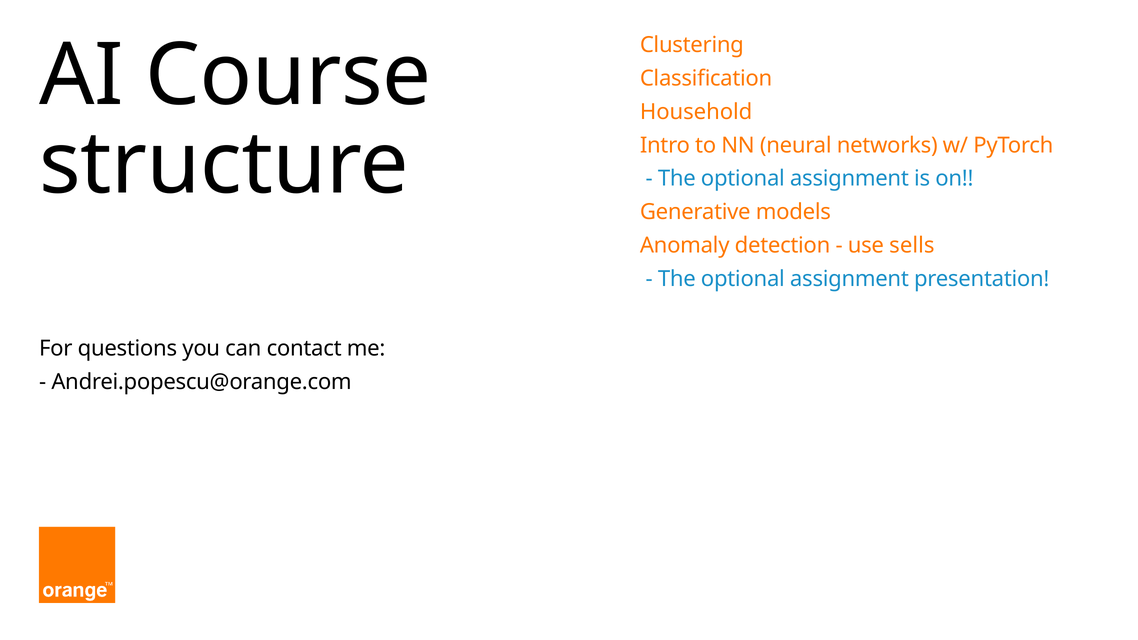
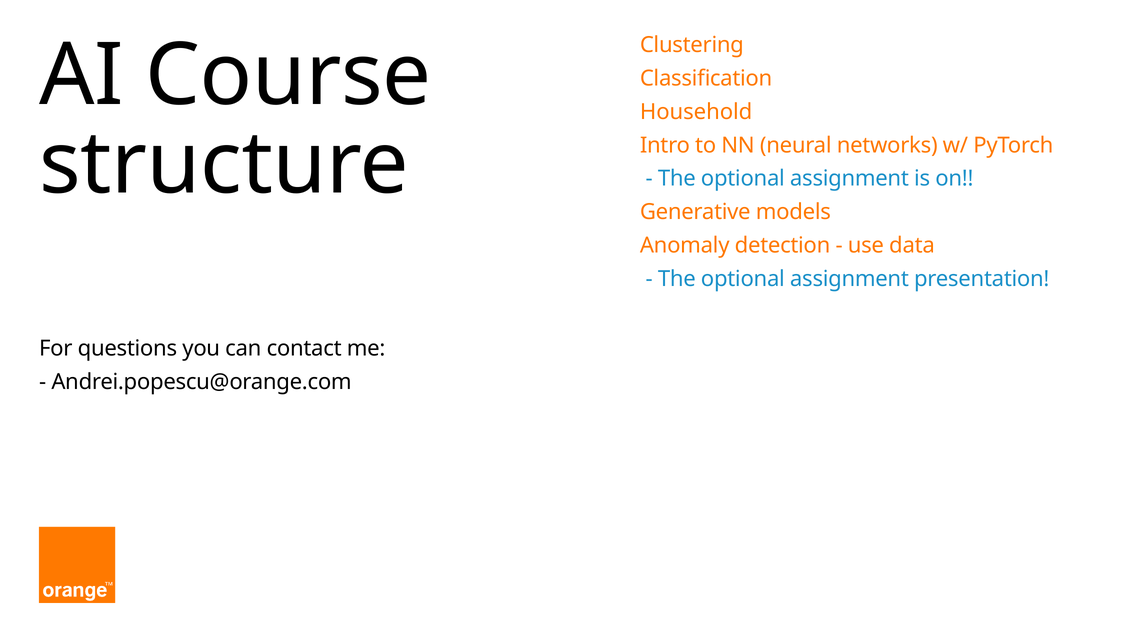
sells: sells -> data (912, 246)
